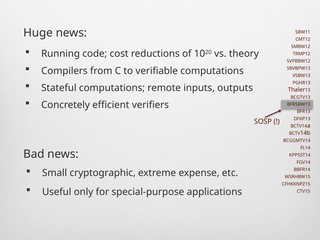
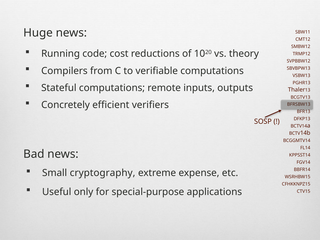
cryptographic: cryptographic -> cryptography (103, 173)
